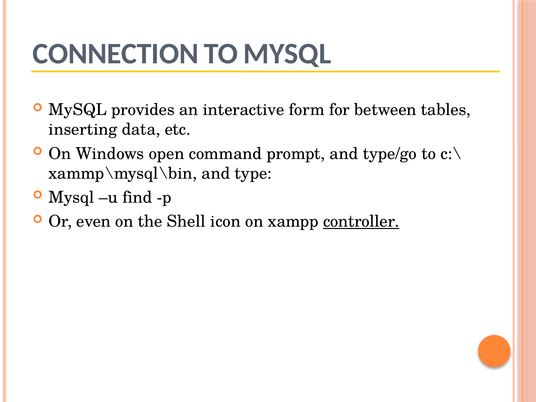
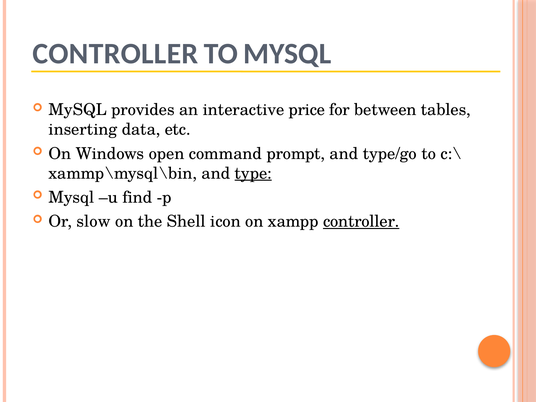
CONNECTION: CONNECTION -> CONTROLLER (115, 54)
form: form -> price (307, 110)
type underline: none -> present (253, 173)
even: even -> slow (94, 222)
